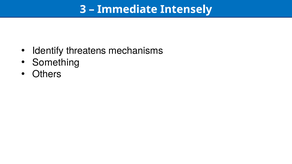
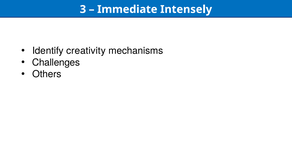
threatens: threatens -> creativity (86, 51)
Something: Something -> Challenges (56, 63)
